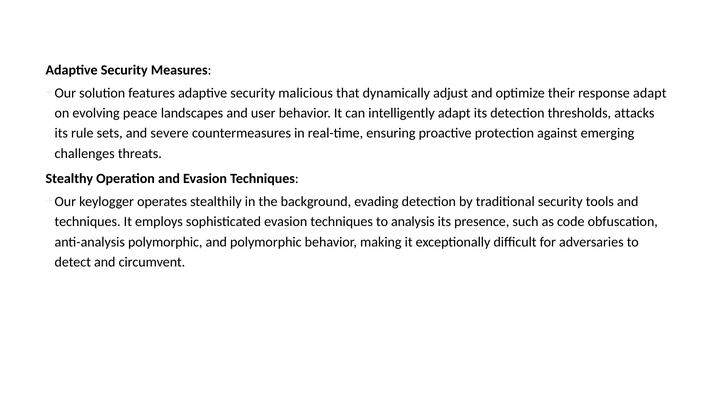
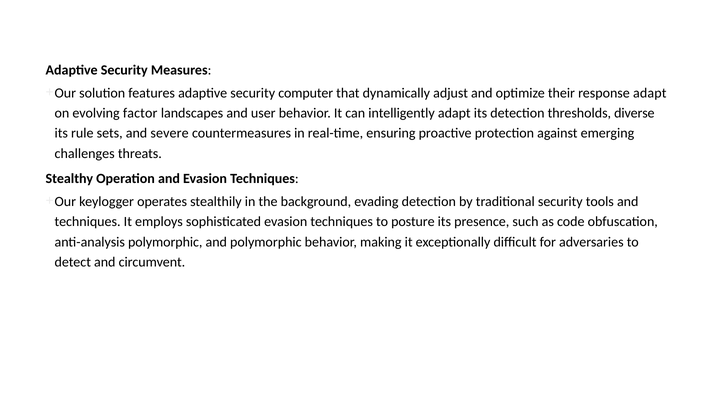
malicious: malicious -> computer (306, 93)
peace: peace -> factor (140, 113)
attacks: attacks -> diverse (634, 113)
analysis: analysis -> posture (413, 221)
